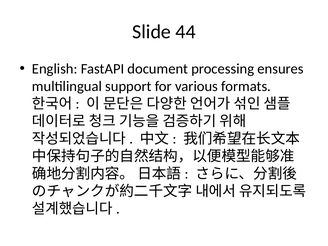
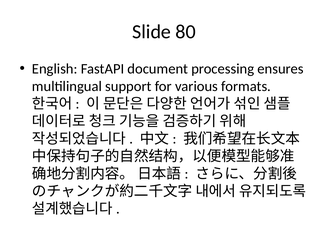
44: 44 -> 80 (186, 32)
